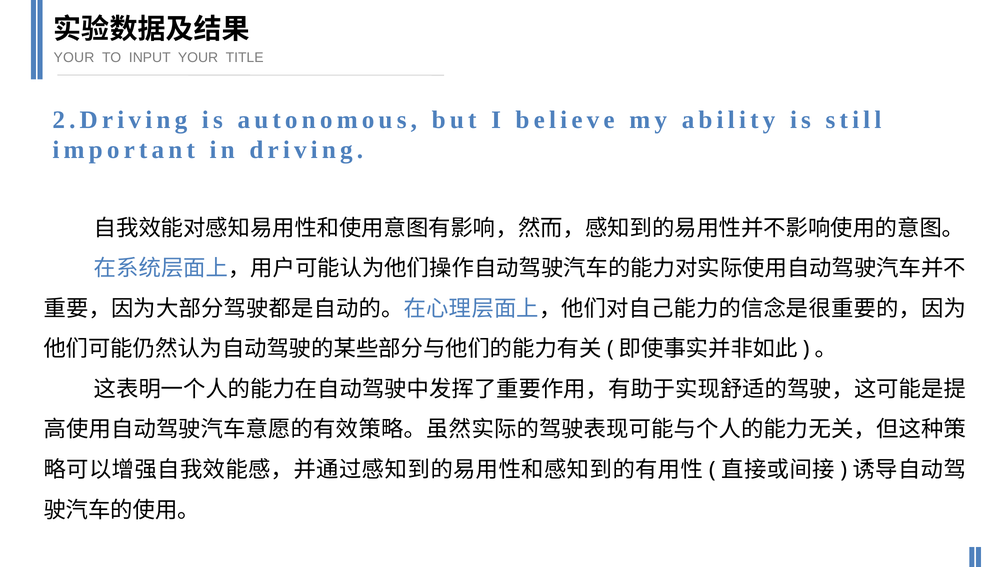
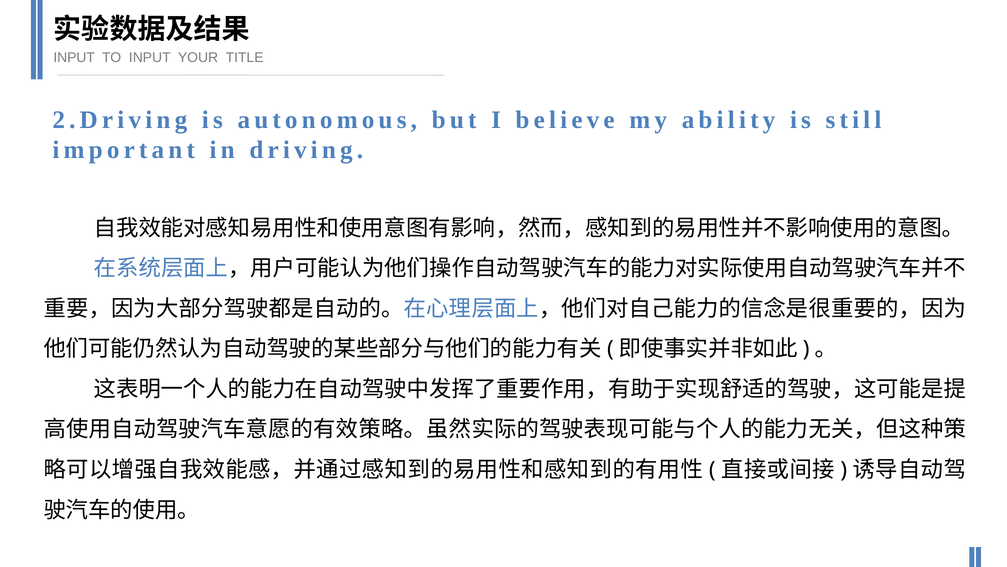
YOUR: YOUR -> INPUT (74, 58)
